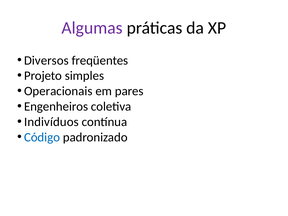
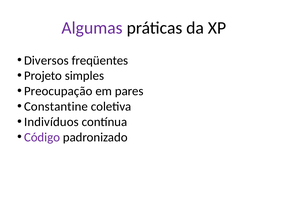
Operacionais: Operacionais -> Preocupação (58, 91)
Engenheiros: Engenheiros -> Constantine (56, 106)
Código colour: blue -> purple (42, 137)
